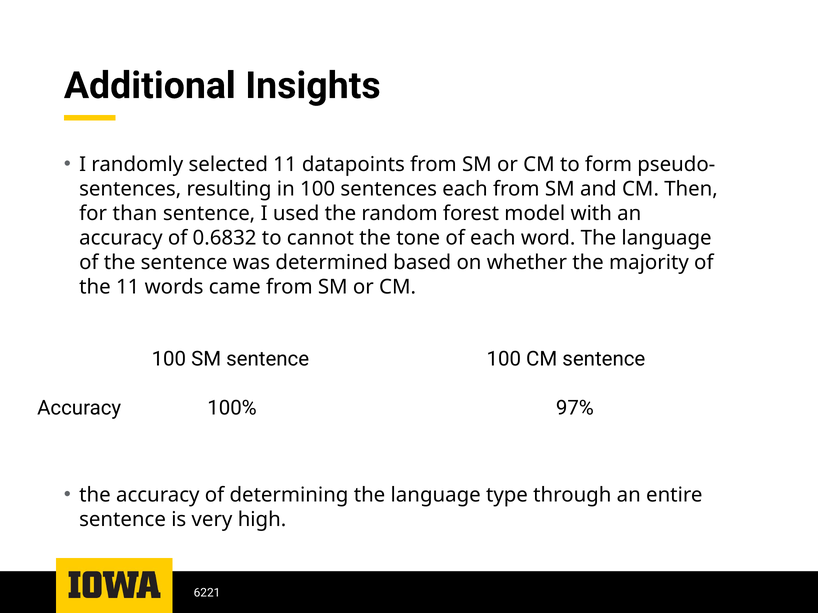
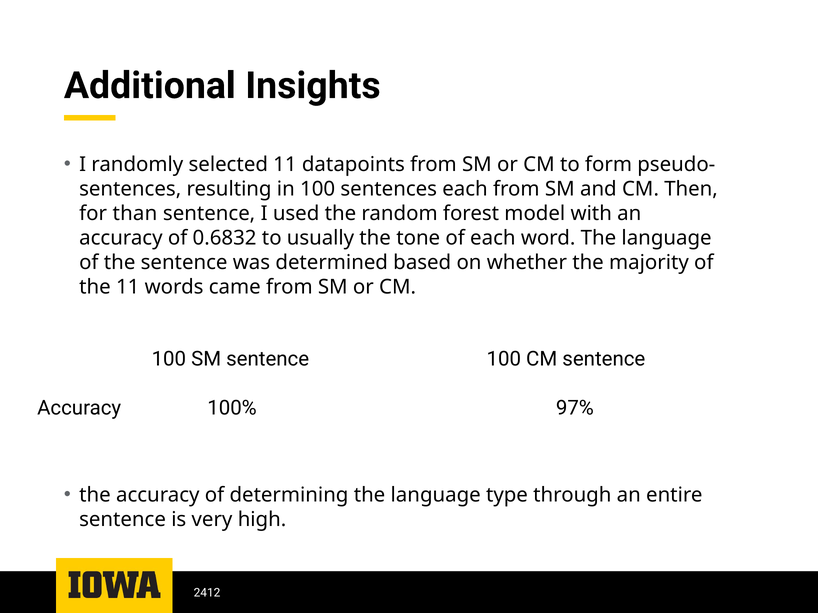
cannot: cannot -> usually (320, 238)
6221: 6221 -> 2412 (207, 593)
